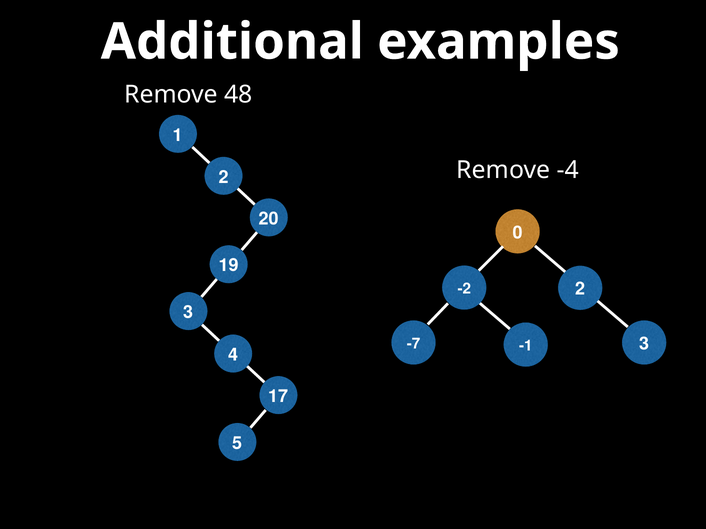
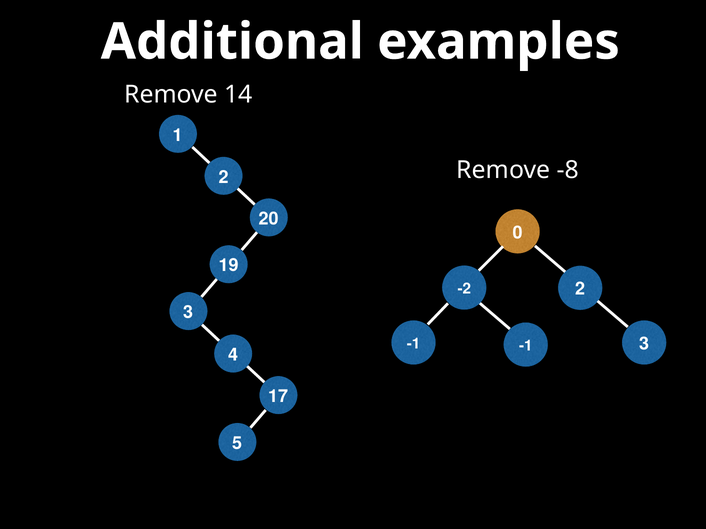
48: 48 -> 14 (238, 95)
-4: -4 -> -8 (568, 170)
-7: -7 -> -1 (414, 344)
